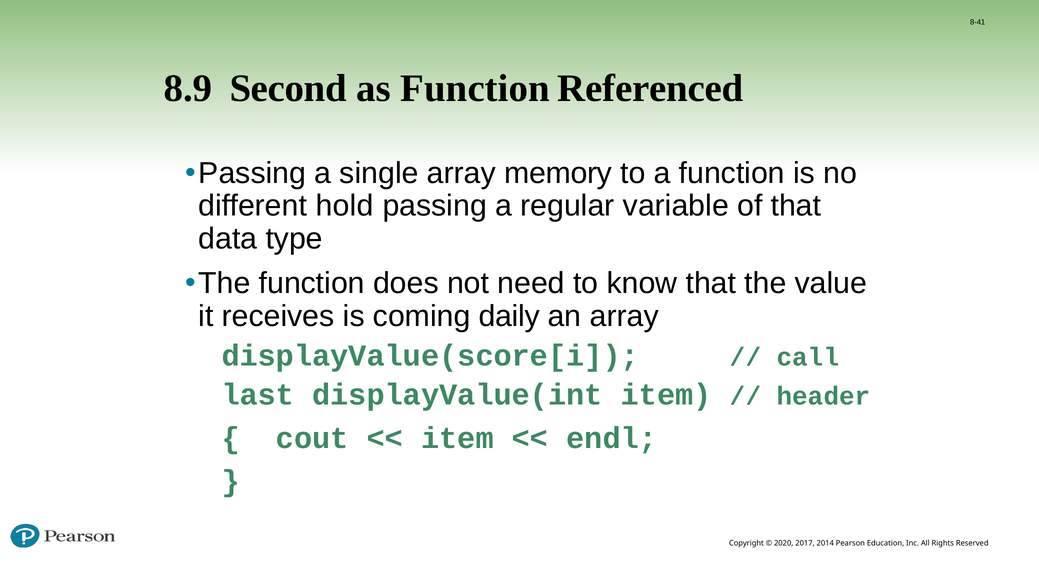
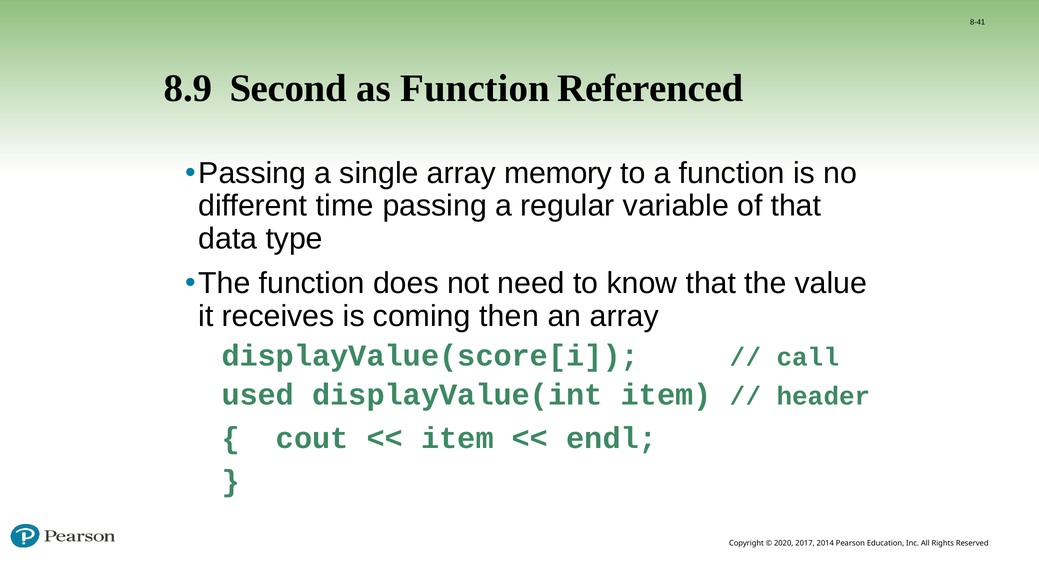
hold: hold -> time (345, 206)
daily: daily -> then (509, 316)
last: last -> used (258, 395)
